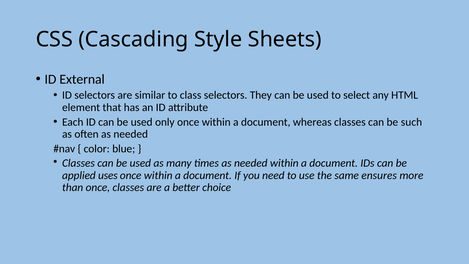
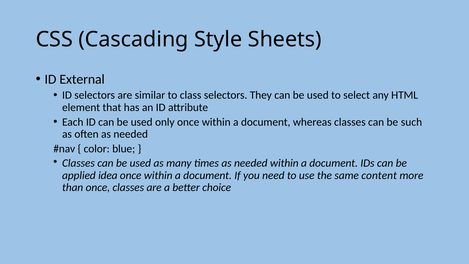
uses: uses -> idea (108, 175)
ensures: ensures -> content (379, 175)
